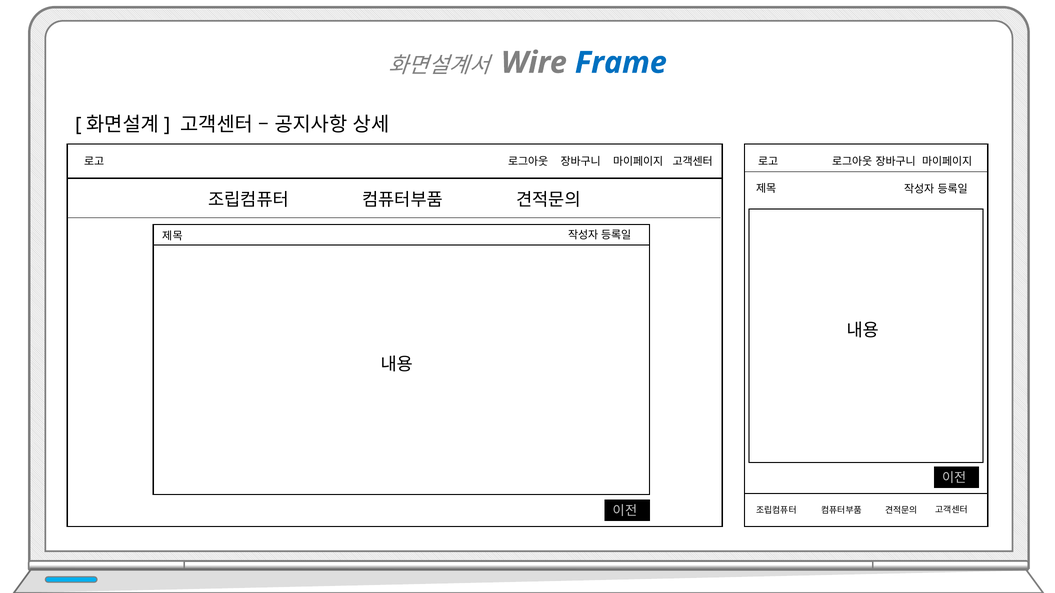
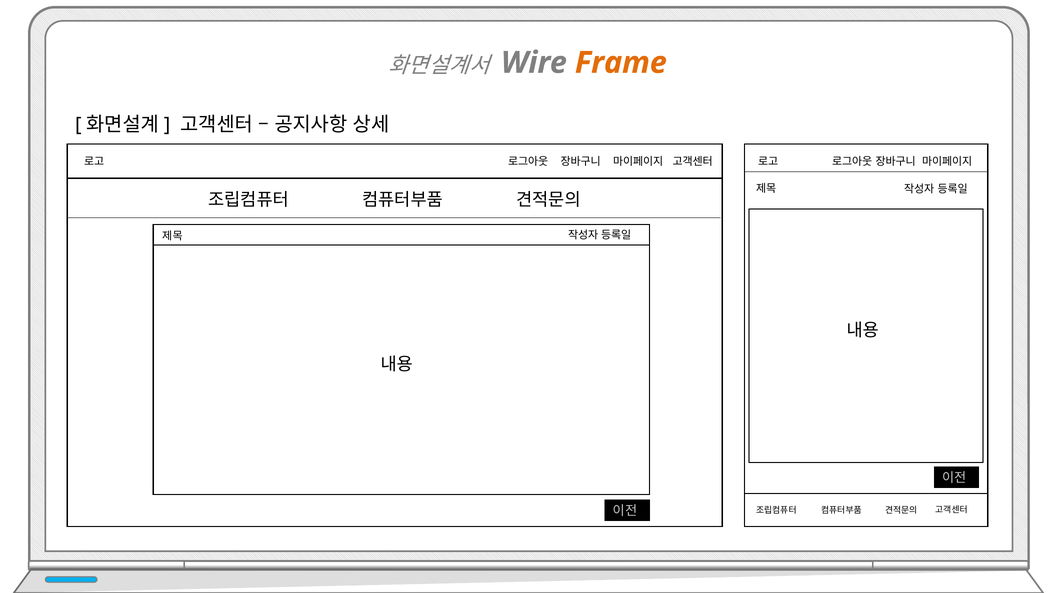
Frame colour: blue -> orange (621, 63)
